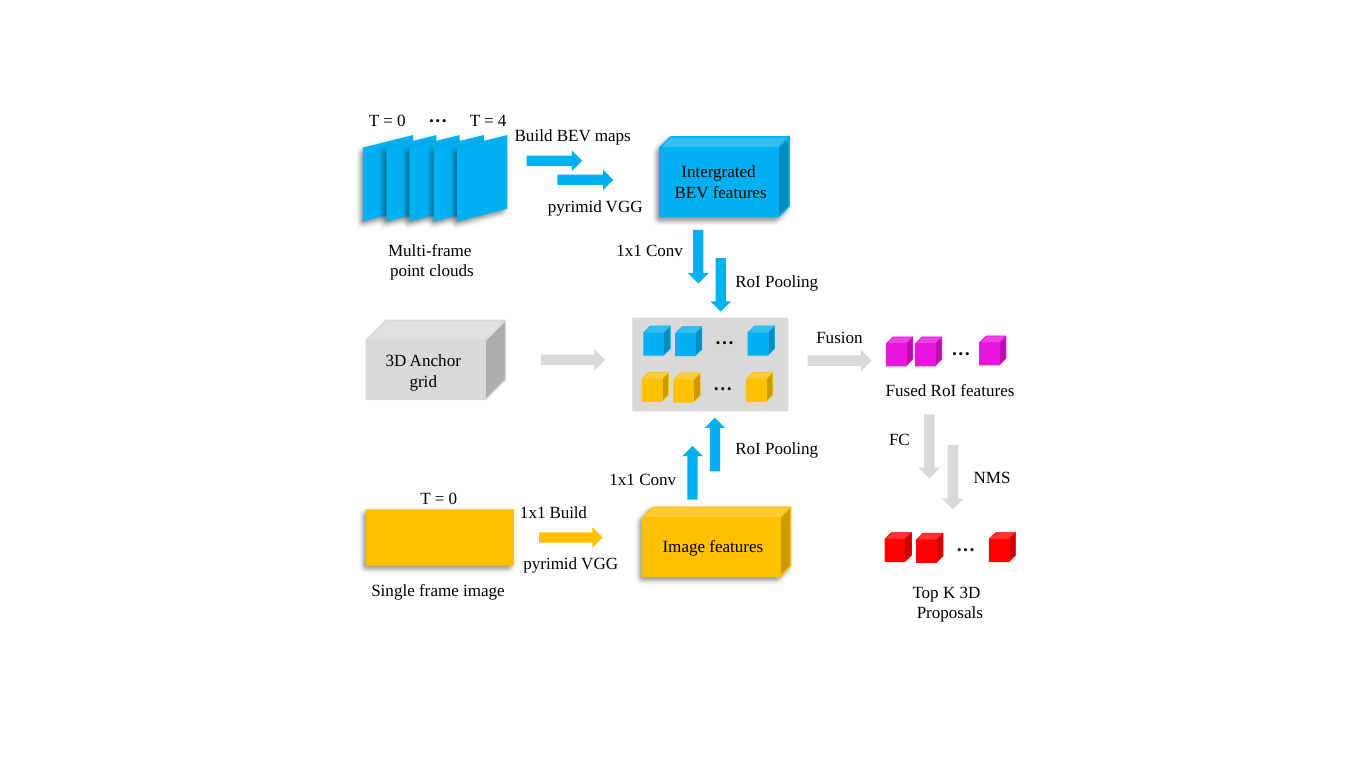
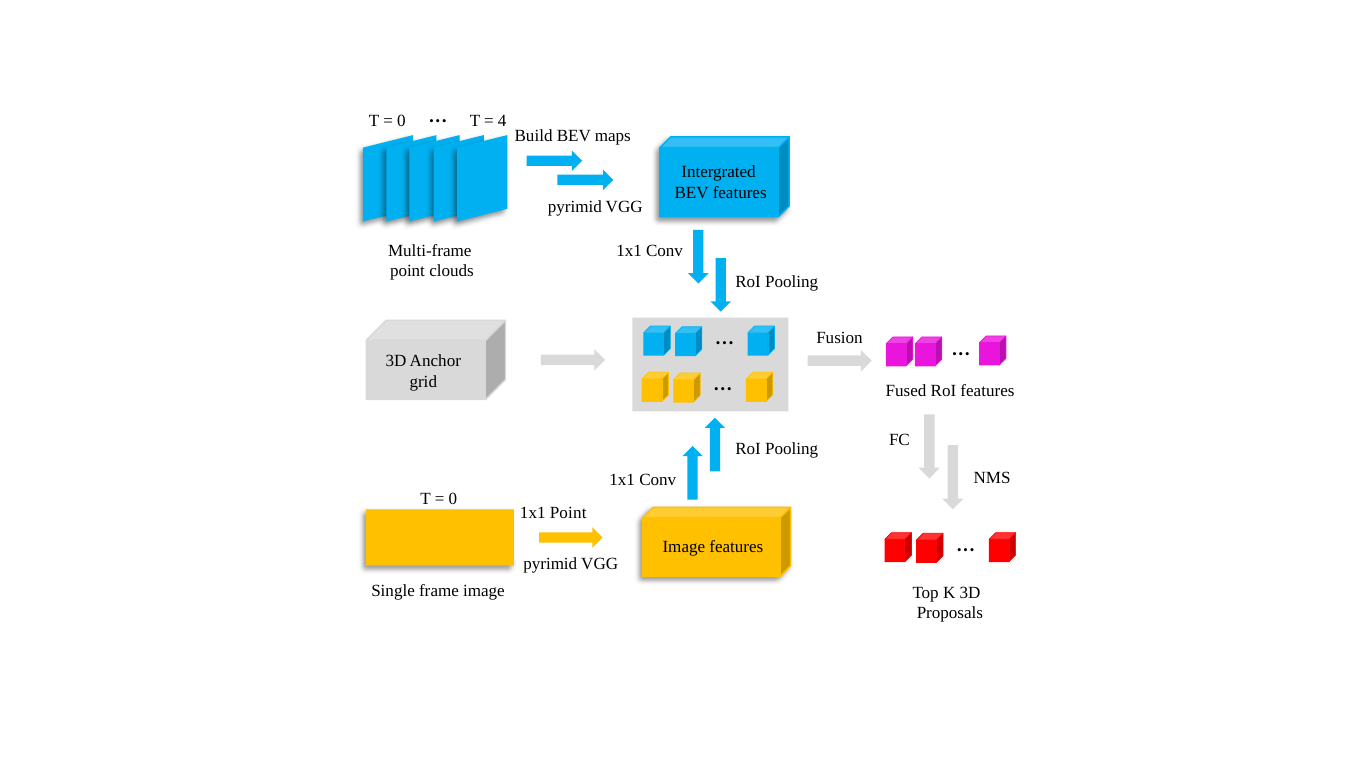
1x1 Build: Build -> Point (568, 513)
